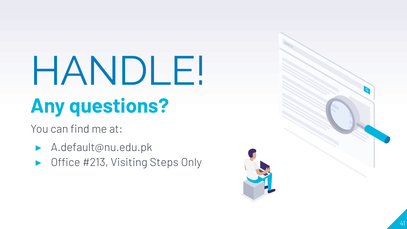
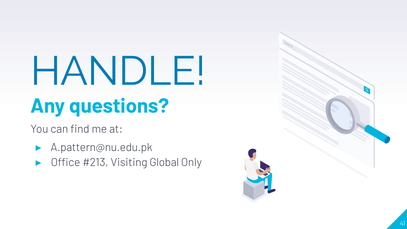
A.default@nu.edu.pk: A.default@nu.edu.pk -> A.pattern@nu.edu.pk (102, 147)
Steps: Steps -> Global (164, 162)
